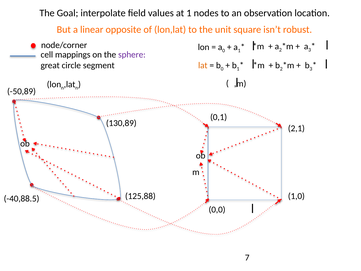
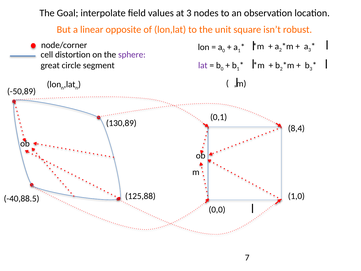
at 1: 1 -> 3 (189, 13)
mappings: mappings -> distortion (73, 55)
lat colour: orange -> purple (203, 65)
2,1: 2,1 -> 8,4 (296, 128)
